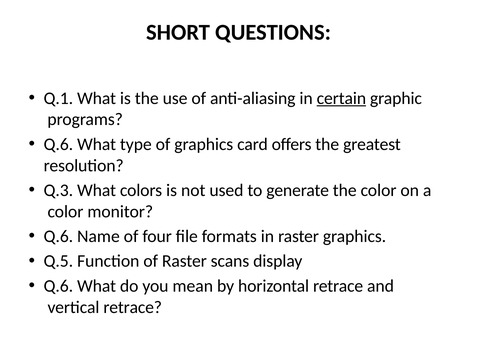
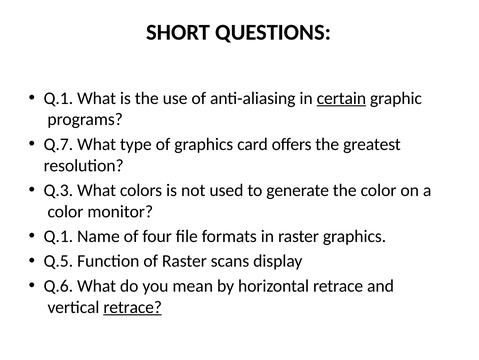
Q.6: Q.6 -> Q.7 (58, 144)
Q.6: Q.6 -> Q.1 (58, 236)
retrace underline: none -> present (133, 307)
